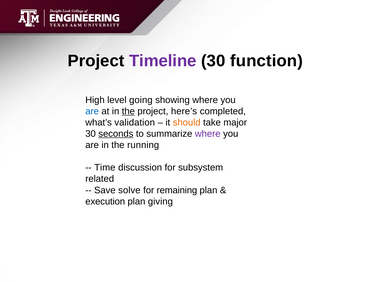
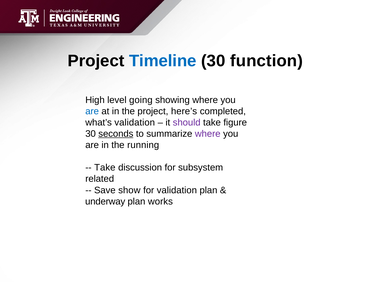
Timeline colour: purple -> blue (163, 61)
the underline: present -> none (128, 111)
should colour: orange -> purple (187, 122)
major: major -> figure (235, 122)
Time: Time -> Take (105, 168)
solve: solve -> show (129, 190)
for remaining: remaining -> validation (177, 190)
execution: execution -> underway (105, 201)
giving: giving -> works (160, 201)
